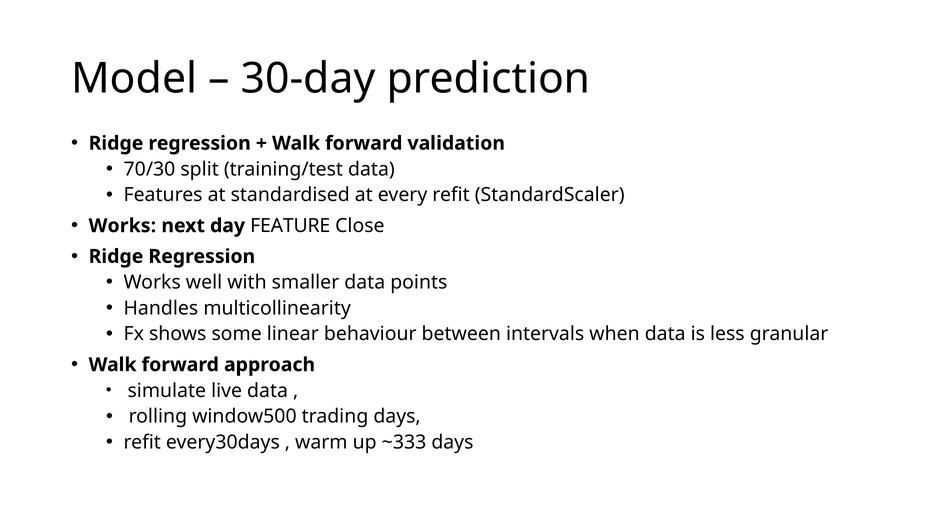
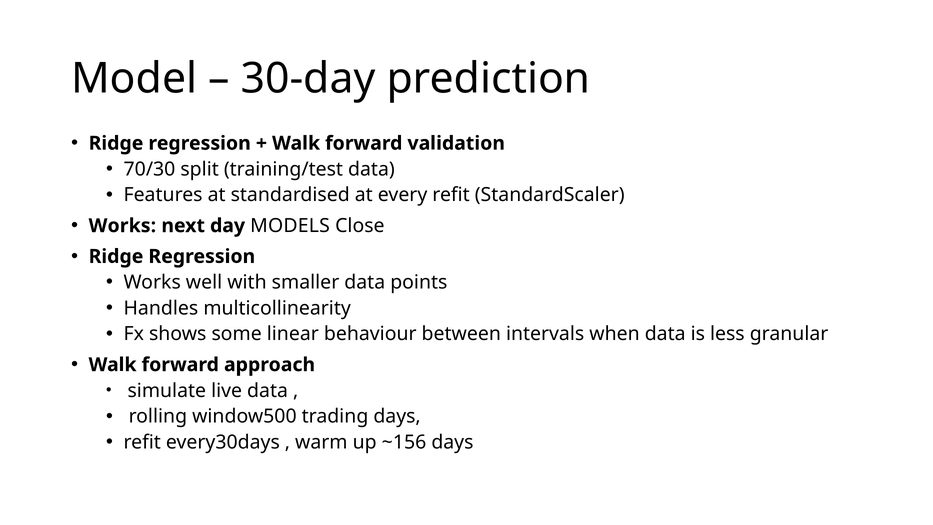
FEATURE: FEATURE -> MODELS (290, 226)
~333: ~333 -> ~156 (404, 442)
